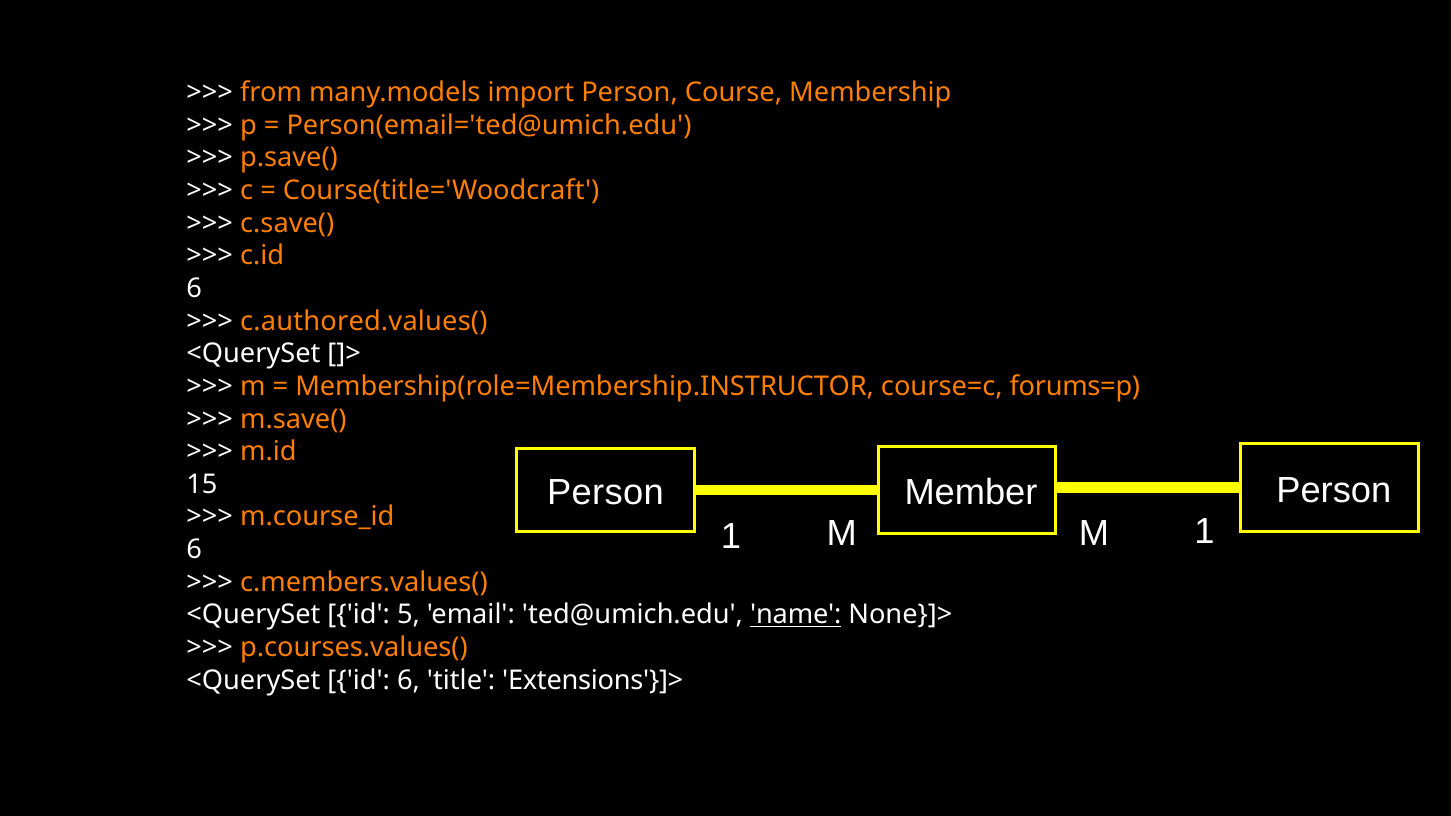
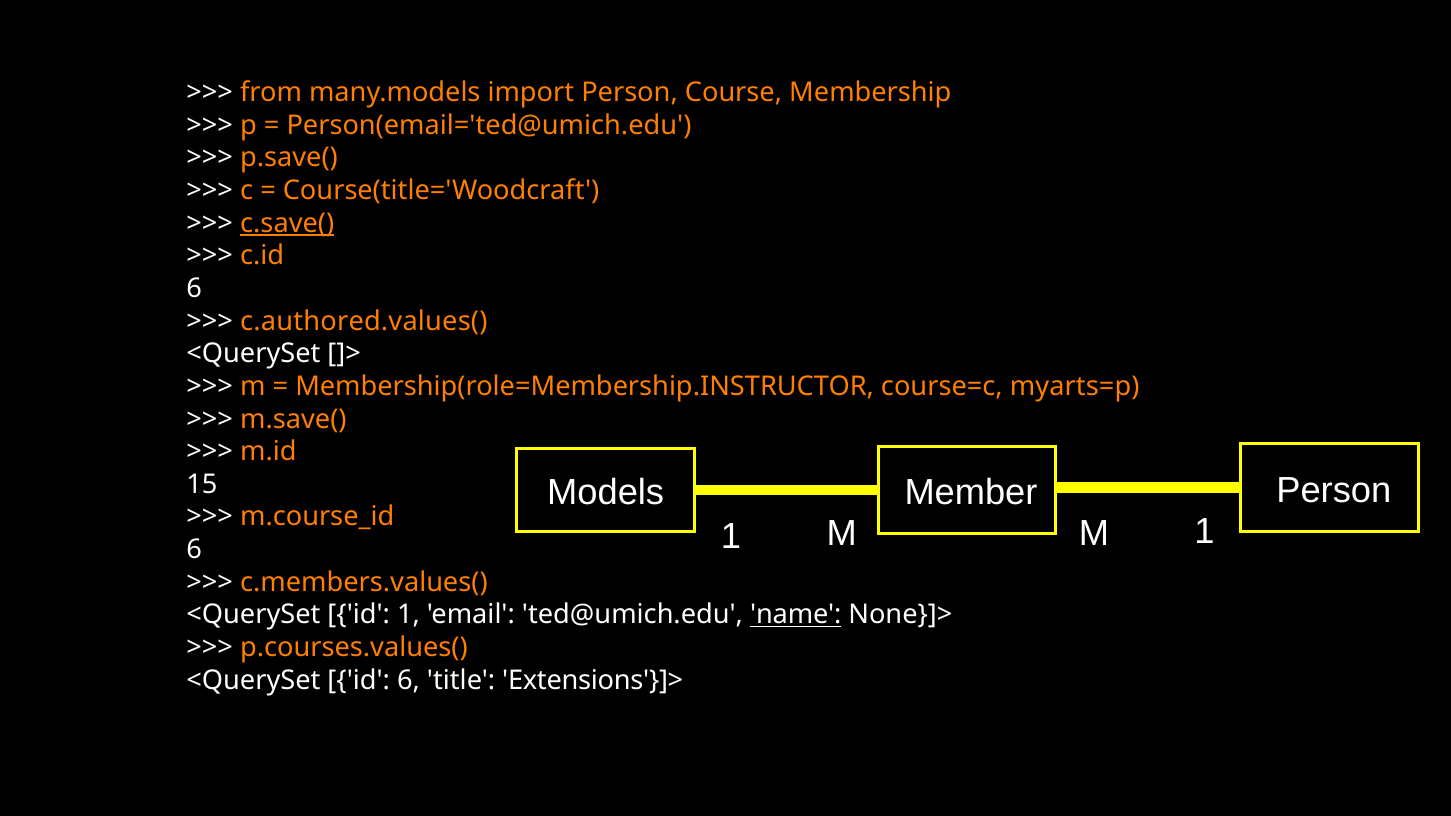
c.save( underline: none -> present (287, 223)
forums=p: forums=p -> myarts=p (1075, 387)
Person: Person -> Models (606, 493)
id 5: 5 -> 1 (408, 615)
